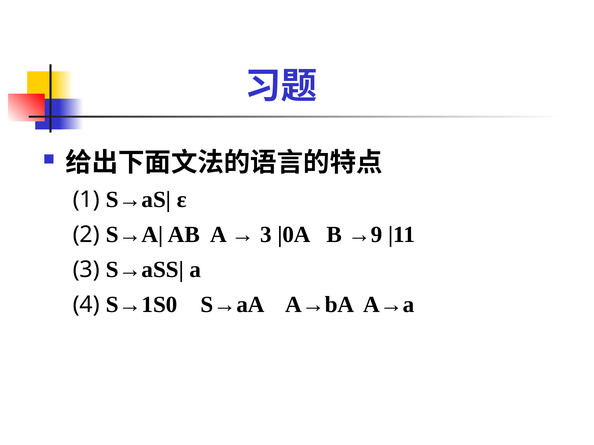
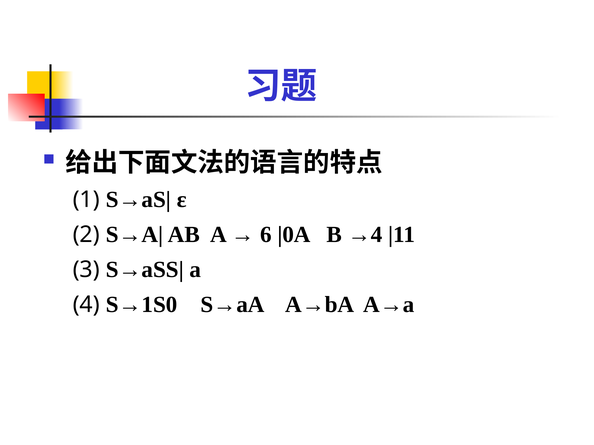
3: 3 -> 6 (266, 235)
→9: →9 -> →4 (365, 235)
